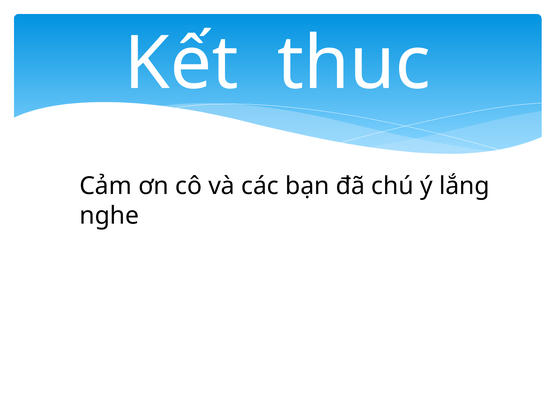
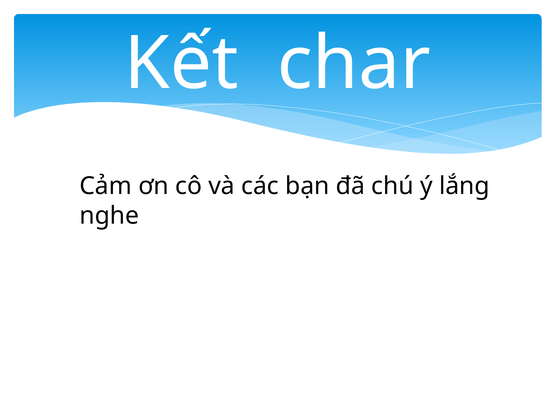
thuc: thuc -> char (354, 64)
